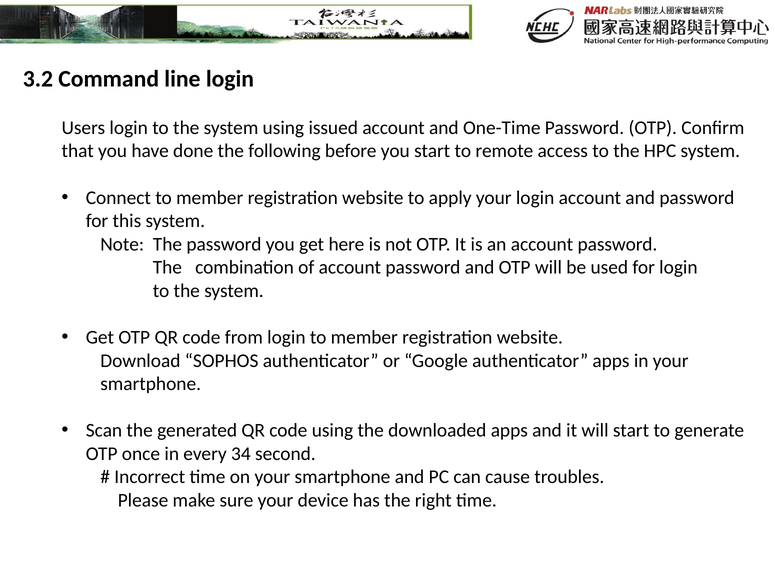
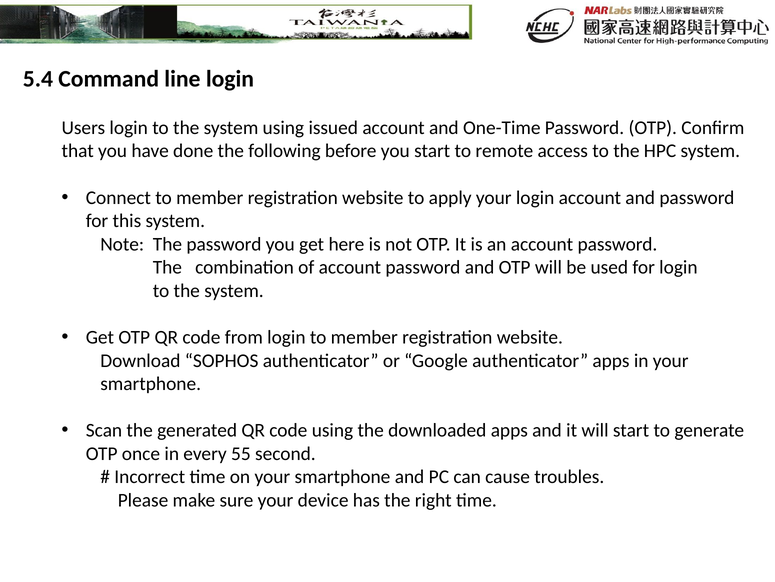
3.2: 3.2 -> 5.4 (38, 79)
34: 34 -> 55 (241, 453)
